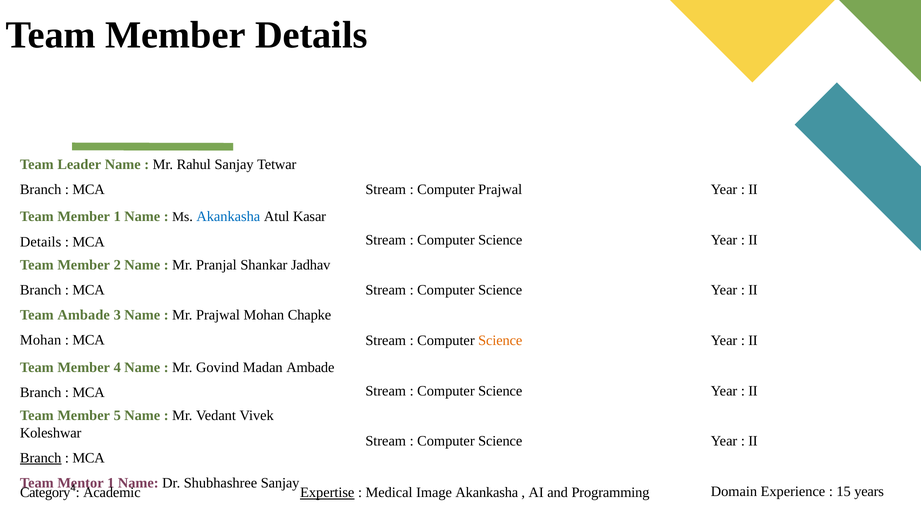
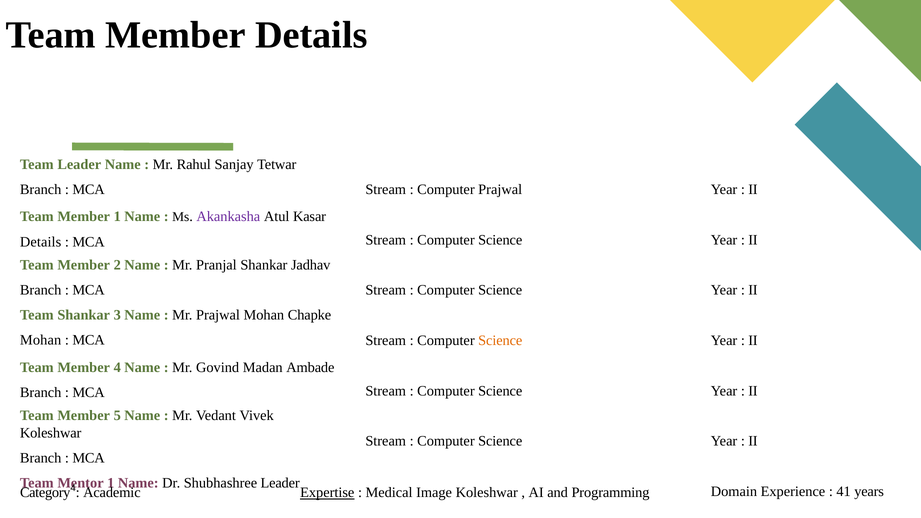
Akankasha colour: blue -> purple (228, 217)
Team Ambade: Ambade -> Shankar (84, 315)
Branch underline: present -> none (41, 458)
Shubhashree Sanjay: Sanjay -> Leader (280, 483)
Image Akankasha: Akankasha -> Koleshwar (487, 493)
15: 15 -> 41 (844, 491)
